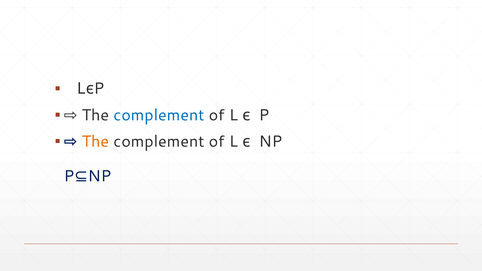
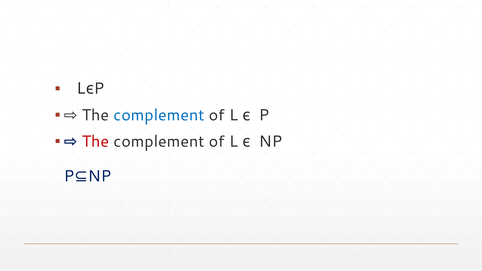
The colour: orange -> red (95, 142)
